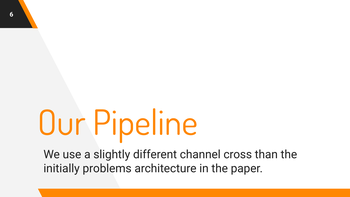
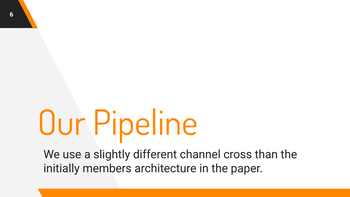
problems: problems -> members (107, 168)
